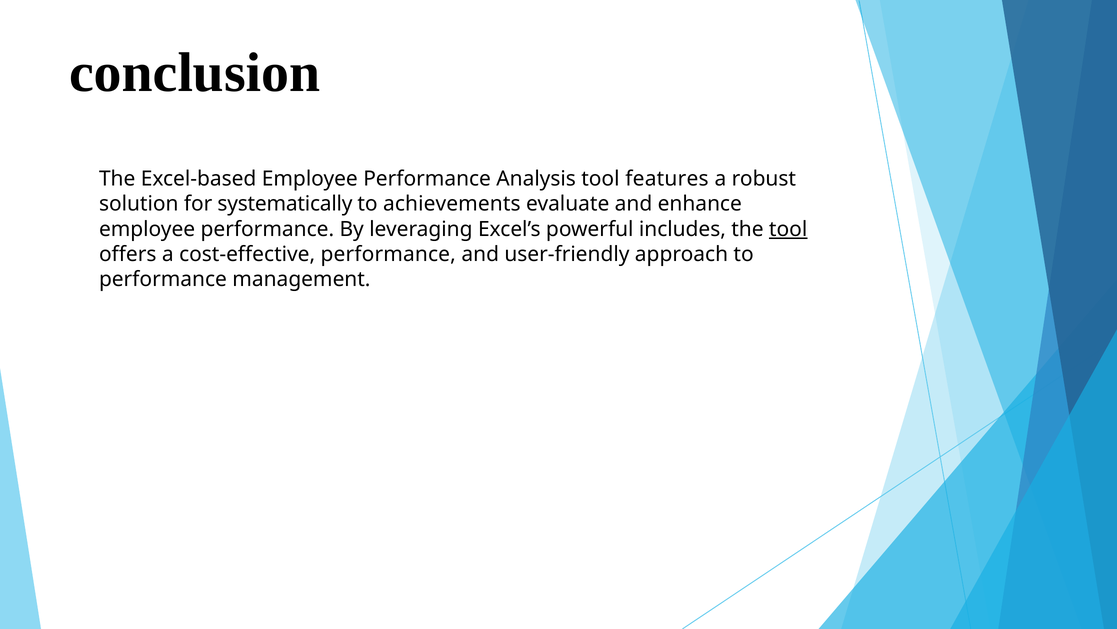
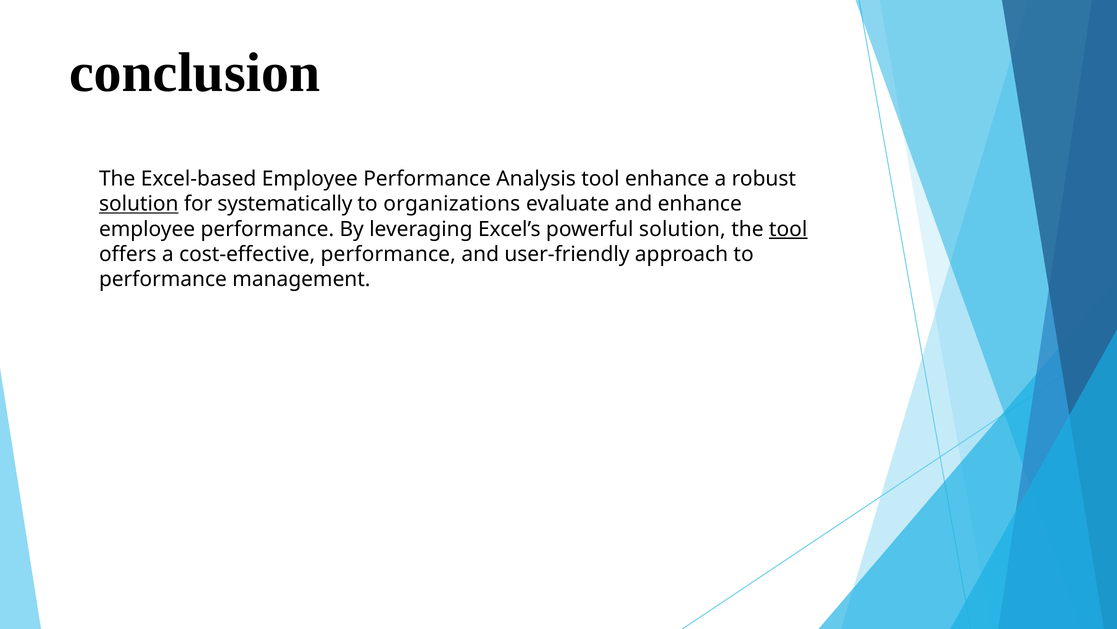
tool features: features -> enhance (667, 179)
solution underline: none -> present (139, 204)
achievements: achievements -> organizations (452, 204)
powerful includes: includes -> solution (682, 229)
